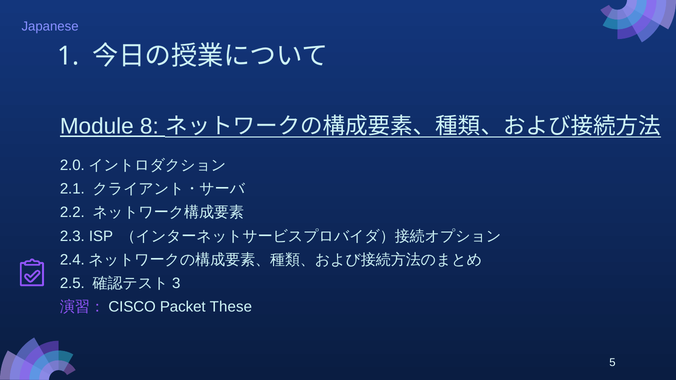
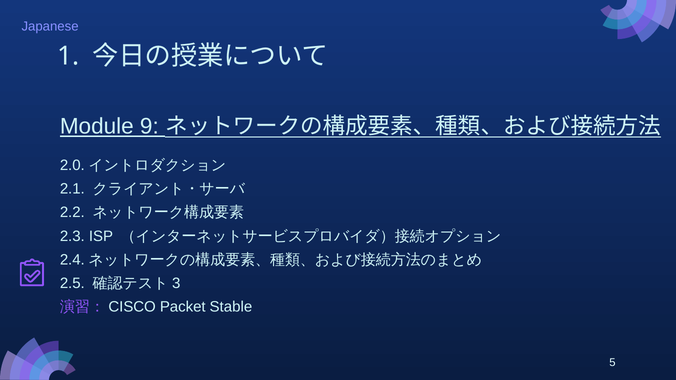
8: 8 -> 9 (149, 126)
These: These -> Stable (231, 307)
